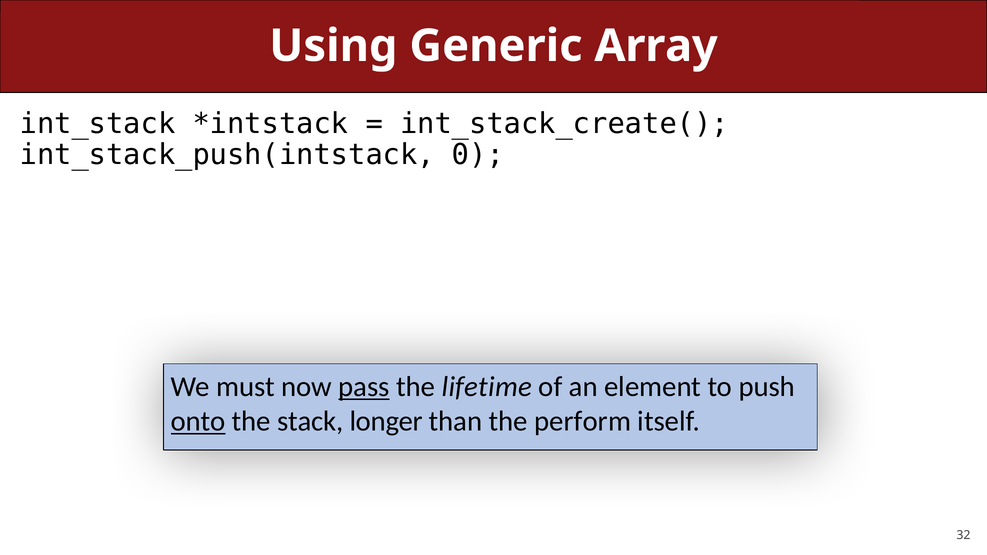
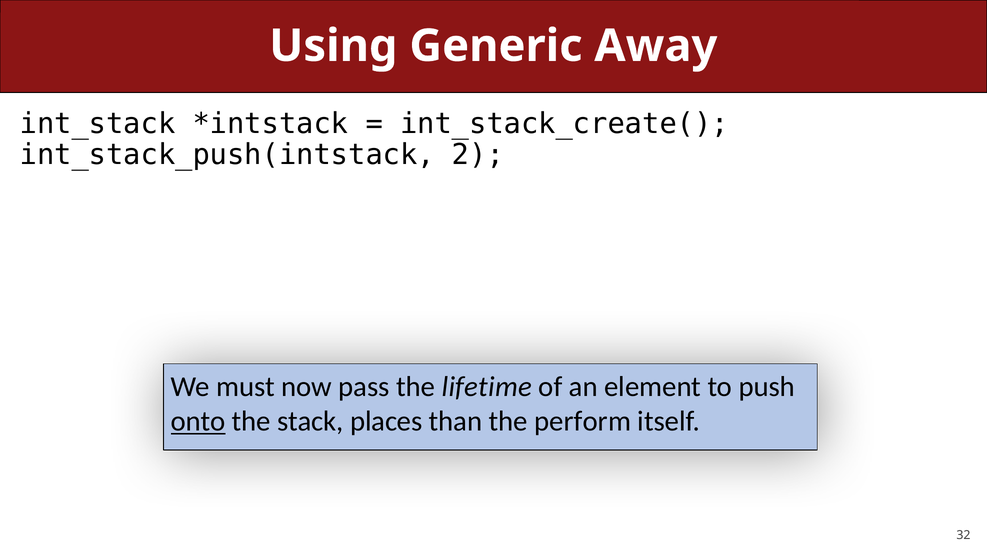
Array: Array -> Away (656, 46)
0: 0 -> 2 (478, 155)
pass underline: present -> none (364, 387)
longer: longer -> places (386, 422)
